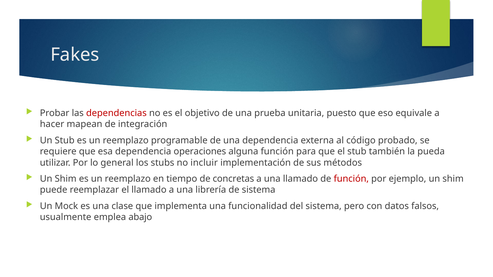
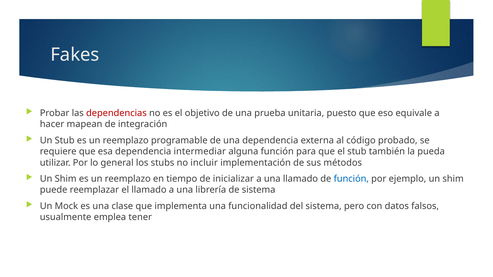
operaciones: operaciones -> intermediar (200, 152)
concretas: concretas -> inicializar (233, 179)
función colour: red -> blue (351, 179)
abajo: abajo -> tener (140, 217)
